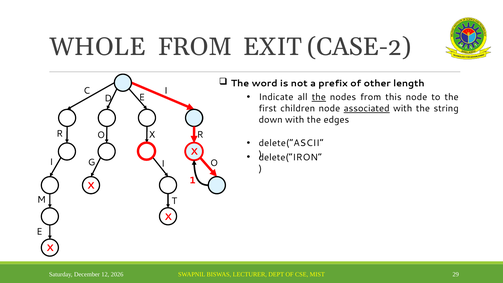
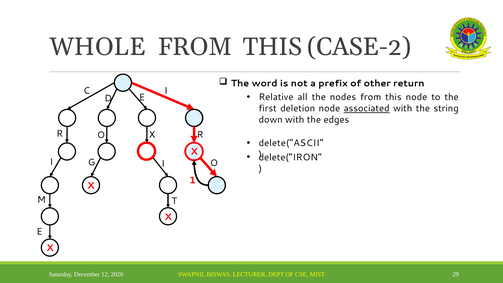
EXIT: EXIT -> THIS (273, 47)
length: length -> return (409, 83)
Indicate: Indicate -> Relative (276, 97)
the underline: present -> none (319, 97)
children: children -> deletion (298, 108)
